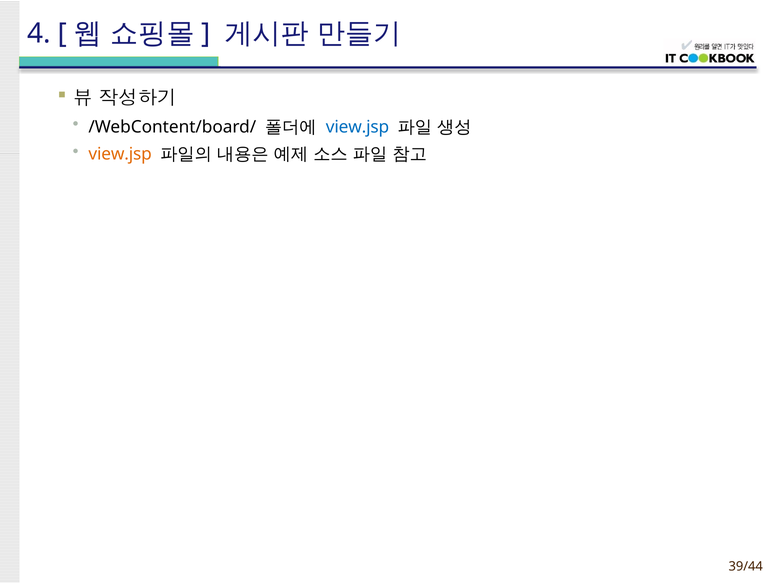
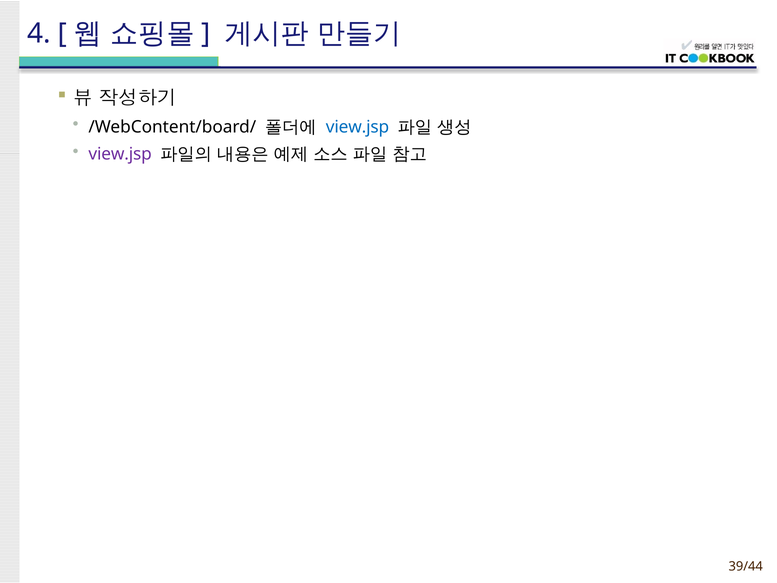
view.jsp colour: orange -> purple (120, 154)
